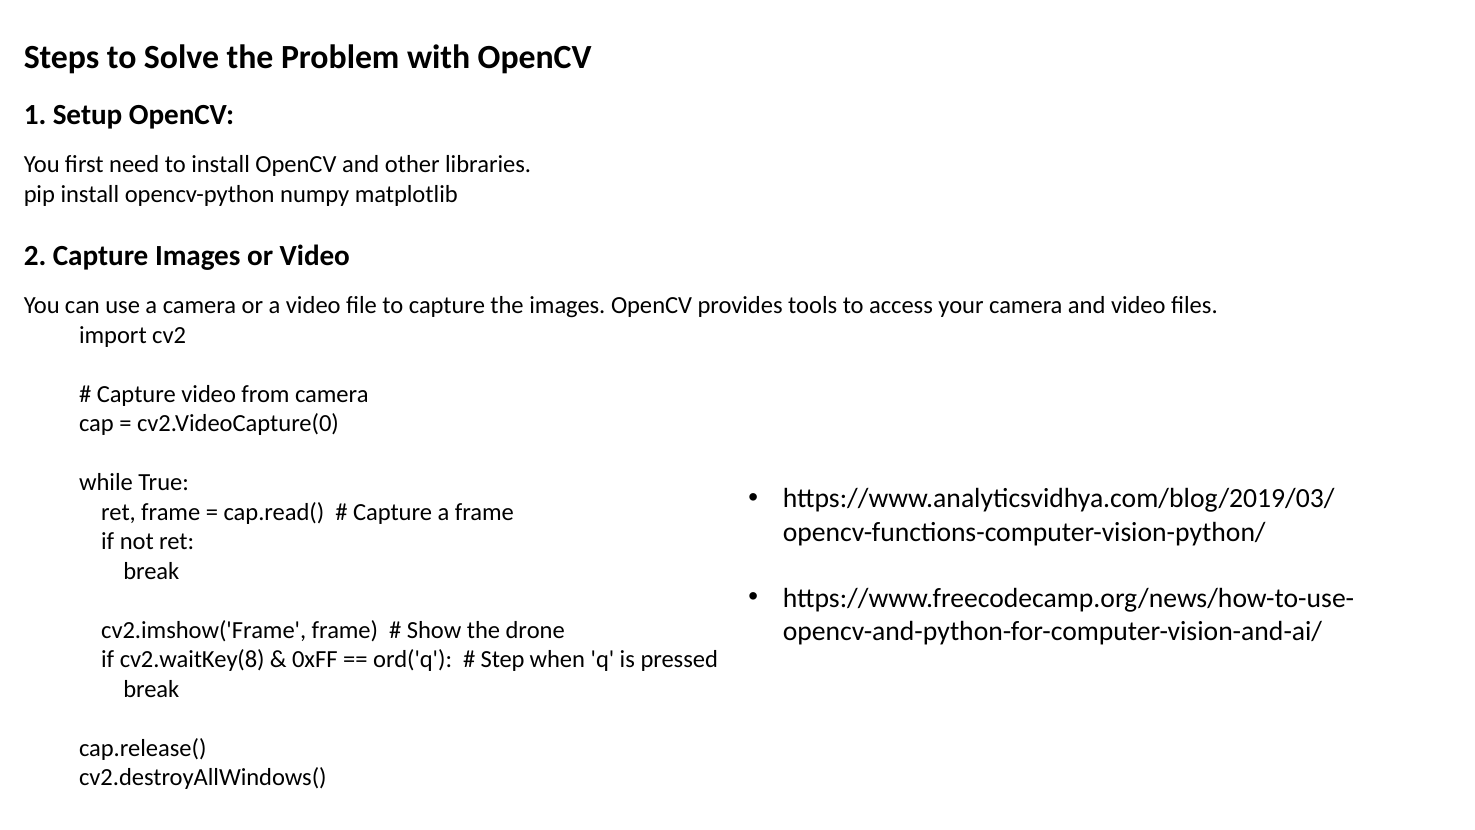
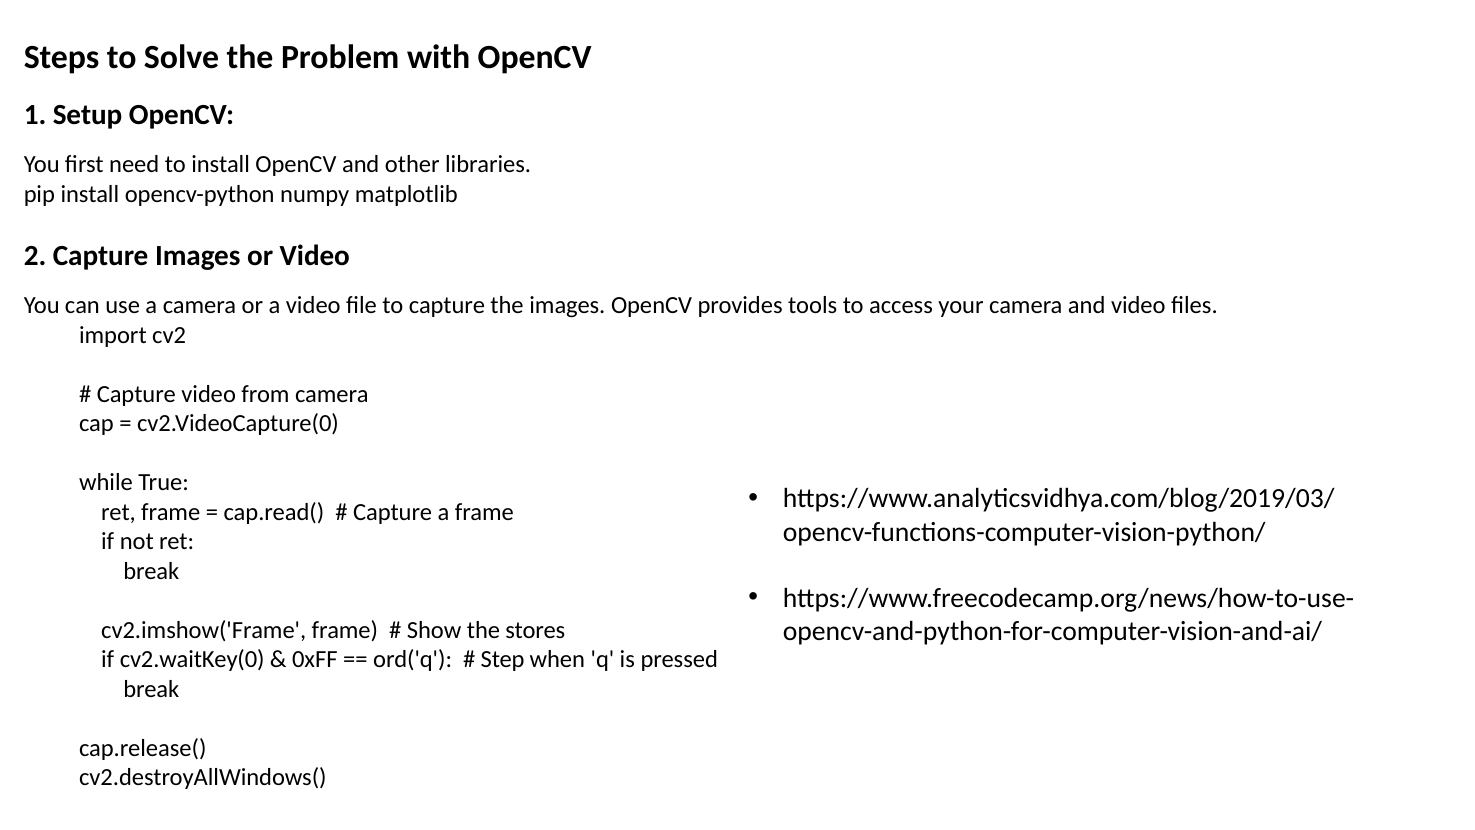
drone: drone -> stores (535, 630)
cv2.waitKey(8: cv2.waitKey(8 -> cv2.waitKey(0 (192, 660)
